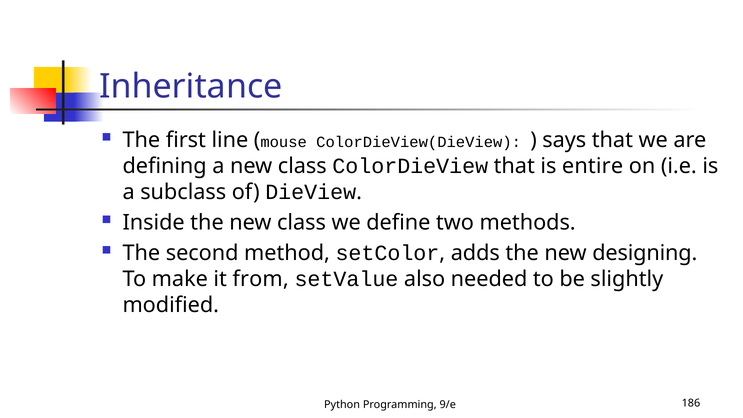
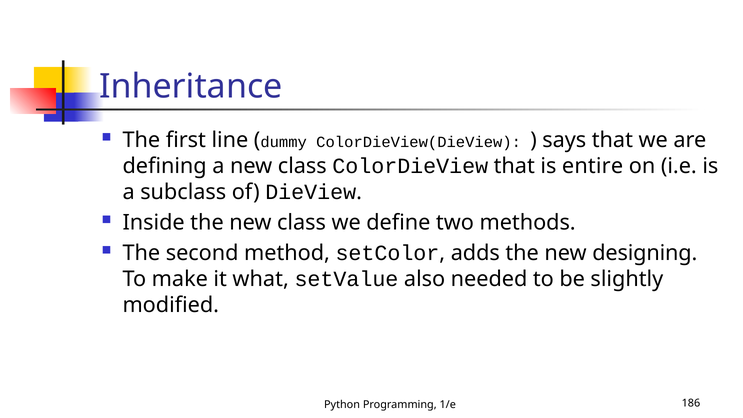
mouse: mouse -> dummy (284, 142)
from: from -> what (261, 279)
9/e: 9/e -> 1/e (448, 405)
